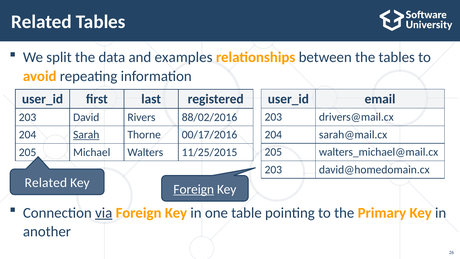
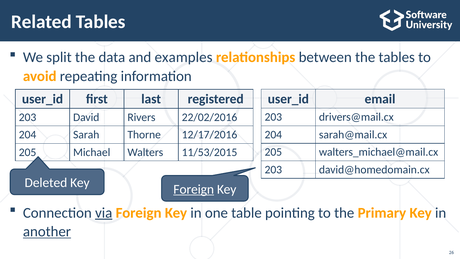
88/02/2016: 88/02/2016 -> 22/02/2016 (210, 117)
Sarah underline: present -> none (86, 135)
00/17/2016: 00/17/2016 -> 12/17/2016 (210, 135)
11/25/2015: 11/25/2015 -> 11/53/2015 (210, 152)
Related: Related -> Deleted (46, 183)
another underline: none -> present (47, 231)
